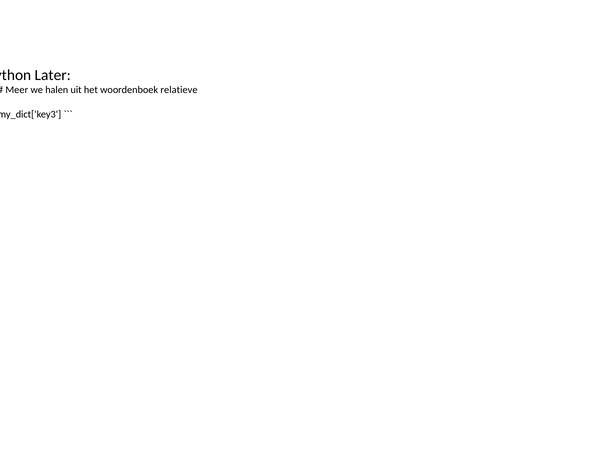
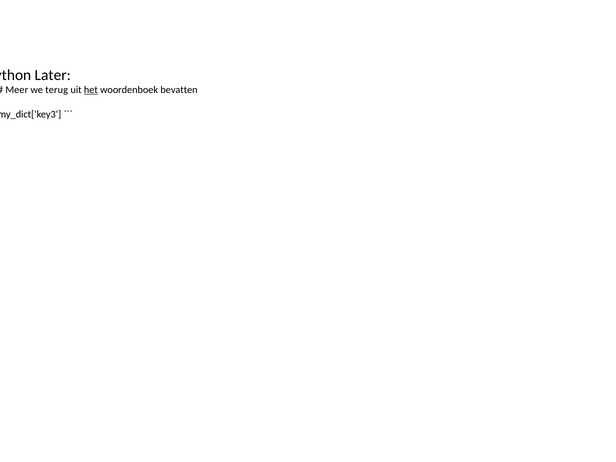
halen: halen -> terug (57, 90)
het underline: none -> present (91, 90)
relatieve: relatieve -> bevatten (179, 90)
